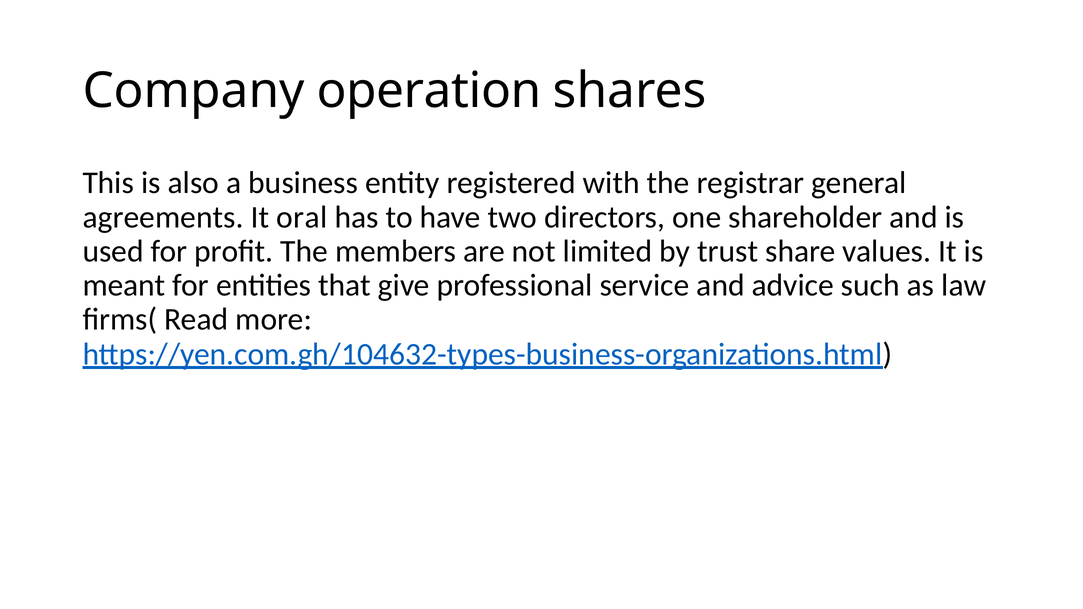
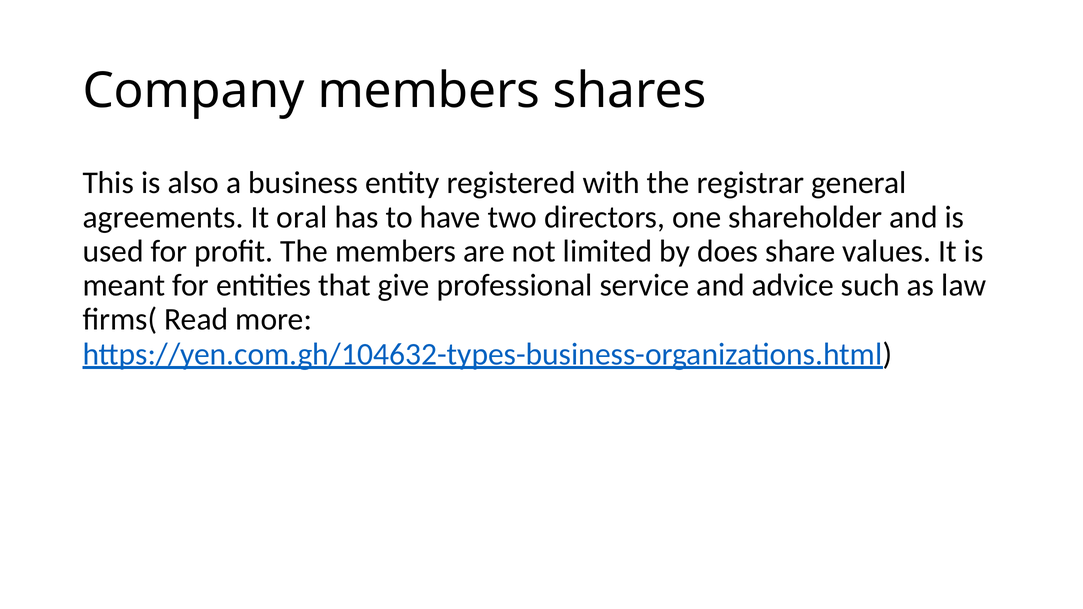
Company operation: operation -> members (429, 91)
trust: trust -> does (728, 251)
